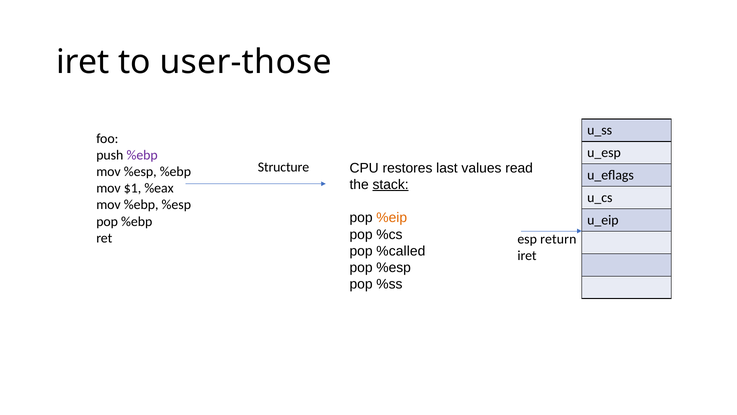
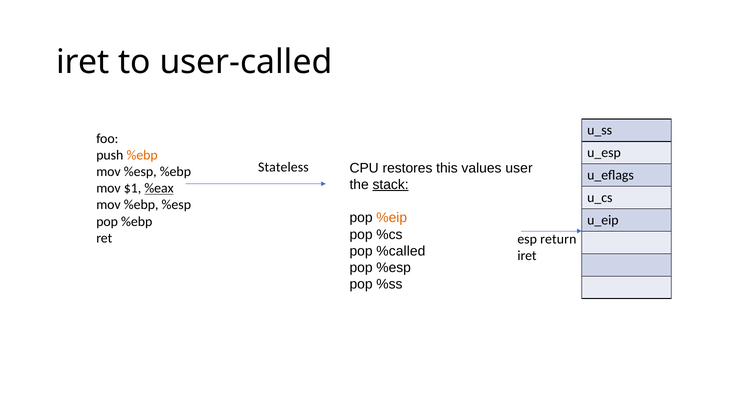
user-those: user-those -> user-called (246, 62)
%ebp colour: purple -> orange (142, 155)
Structure: Structure -> Stateless (283, 167)
last: last -> this (447, 168)
read: read -> user (519, 168)
%eax underline: none -> present (159, 188)
